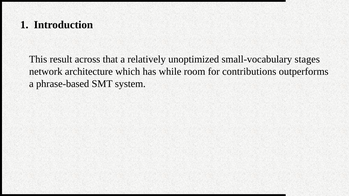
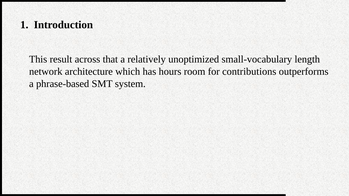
stages: stages -> length (307, 59)
while: while -> hours (170, 72)
